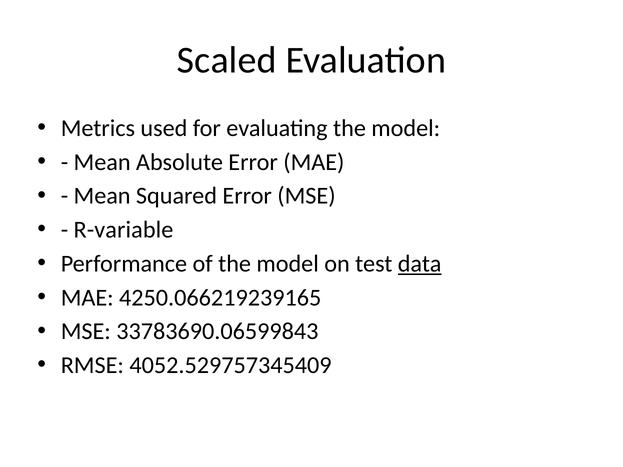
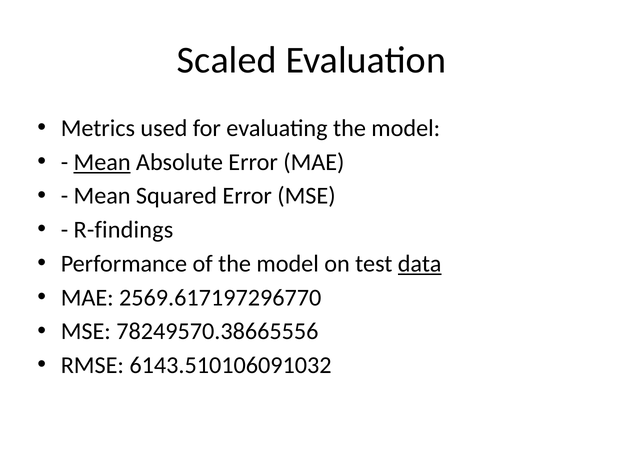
Mean underline: none -> present (102, 162)
R-variable: R-variable -> R-findings (123, 230)
4250.066219239165: 4250.066219239165 -> 2569.617197296770 (220, 298)
33783690.06599843: 33783690.06599843 -> 78249570.38665556 (217, 332)
4052.529757345409: 4052.529757345409 -> 6143.510106091032 (230, 365)
